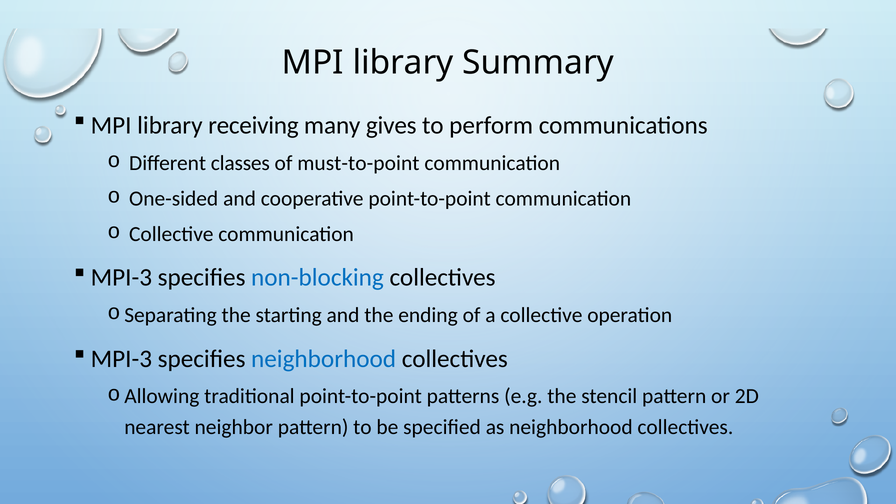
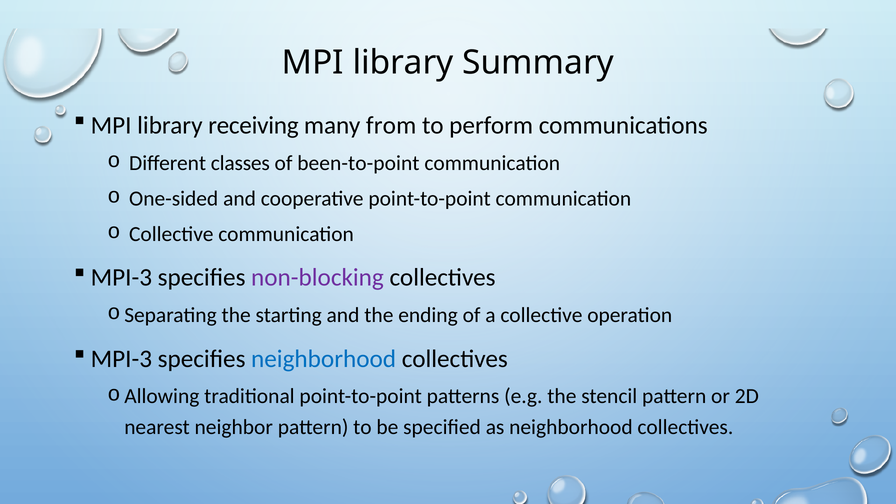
gives: gives -> from (391, 125)
must-to-point: must-to-point -> been-to-point (358, 163)
non-blocking colour: blue -> purple (317, 278)
